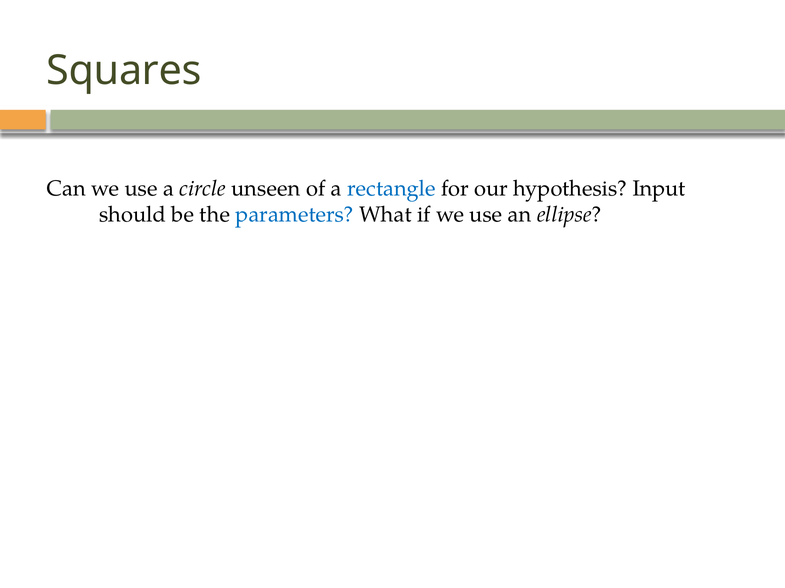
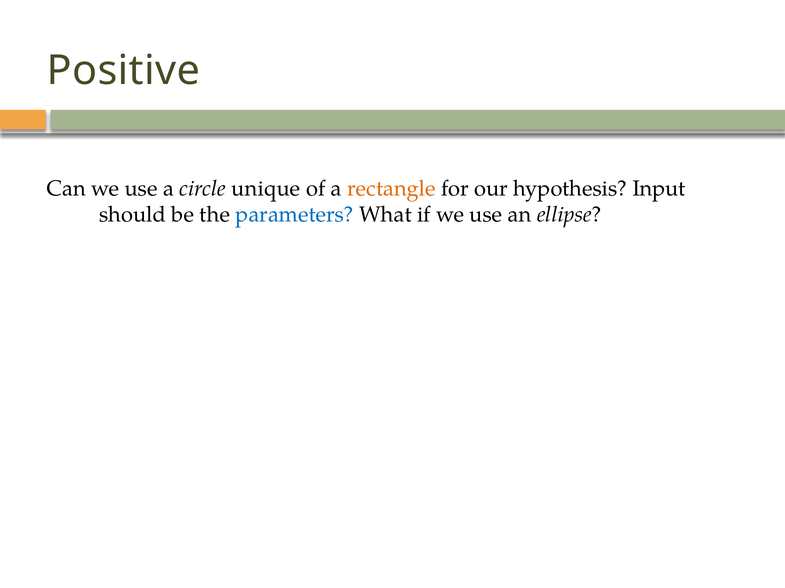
Squares: Squares -> Positive (124, 71)
unseen: unseen -> unique (266, 189)
rectangle colour: blue -> orange (391, 189)
